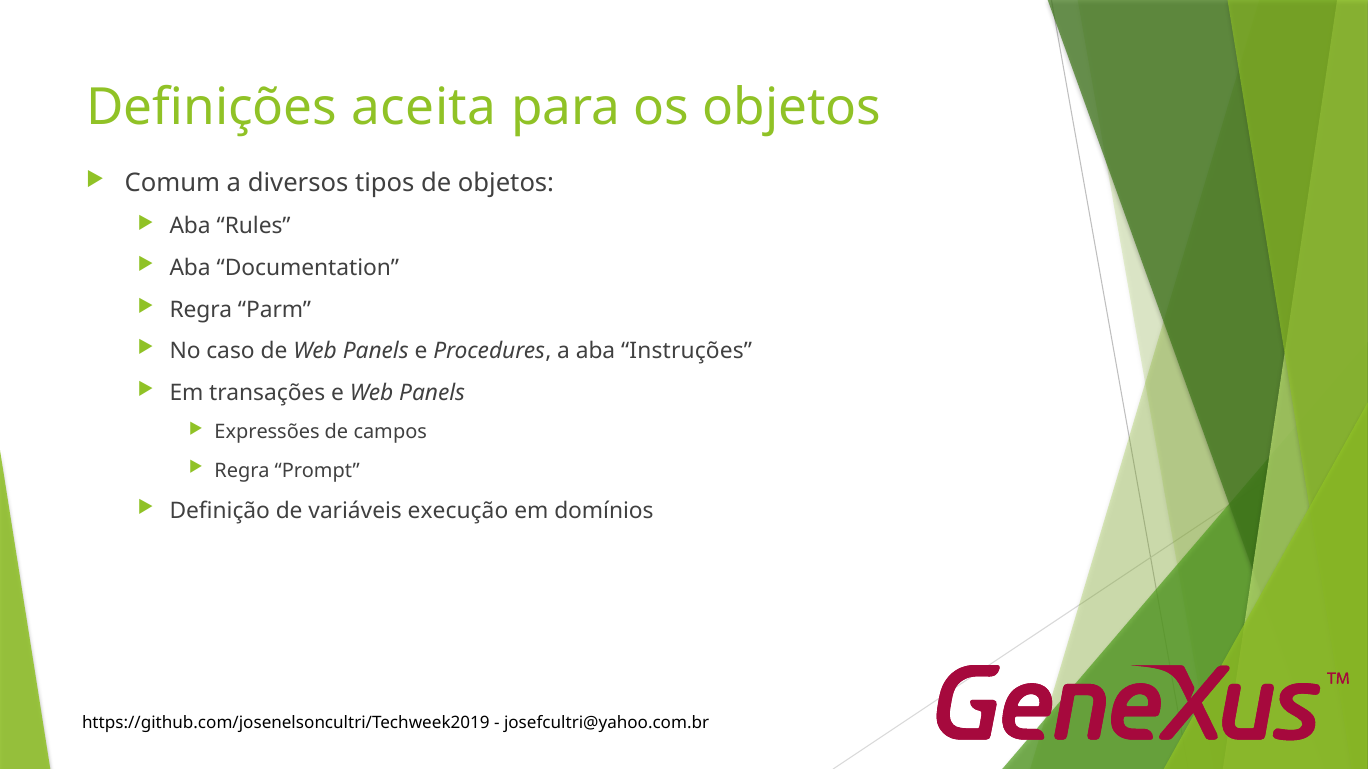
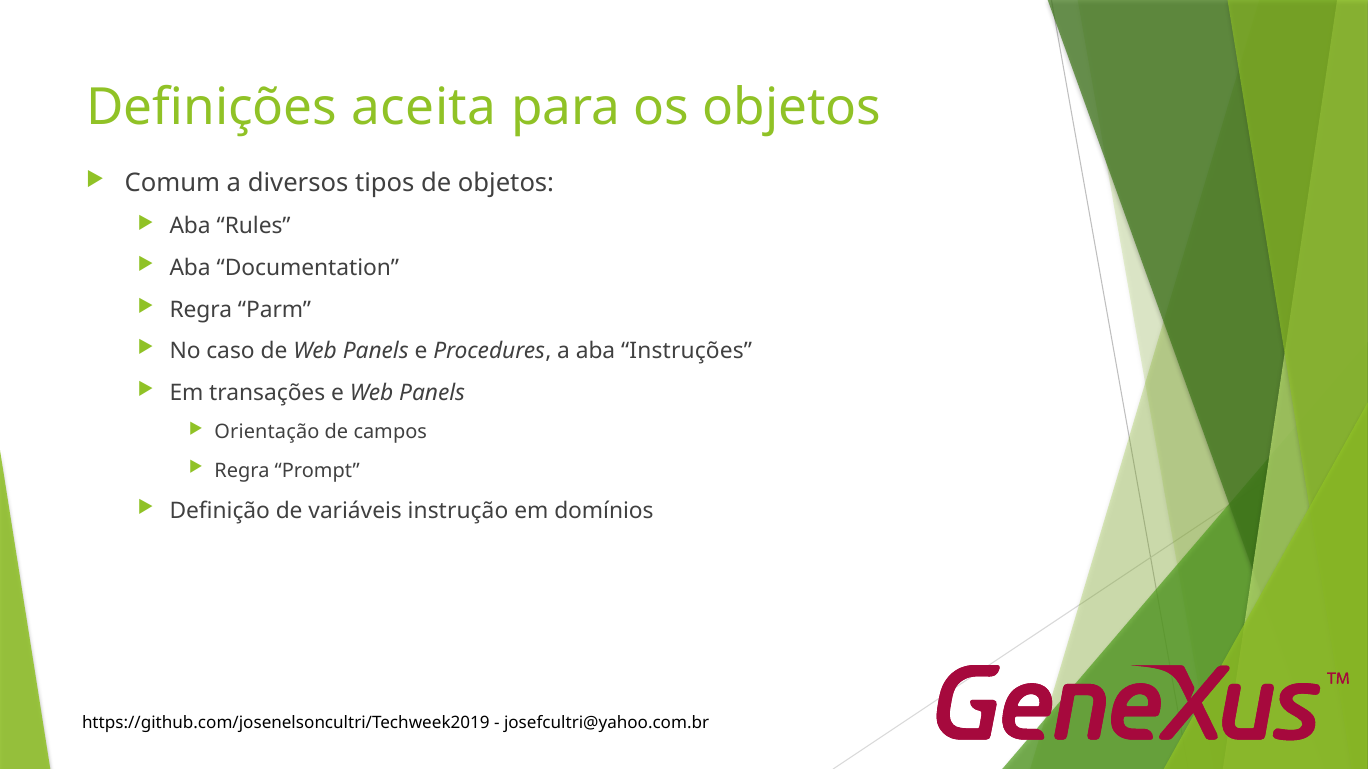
Expressões: Expressões -> Orientação (267, 433)
execução: execução -> instrução (458, 511)
